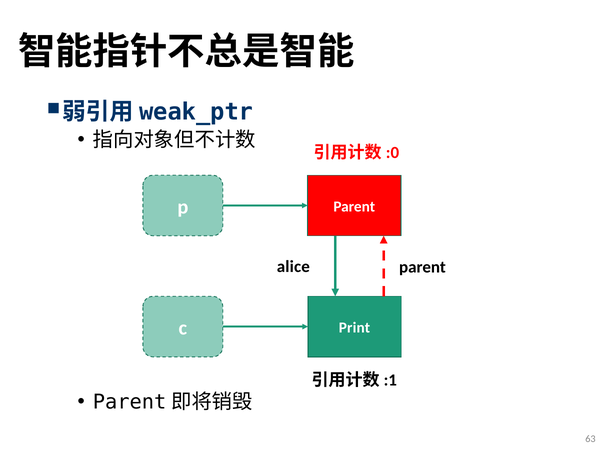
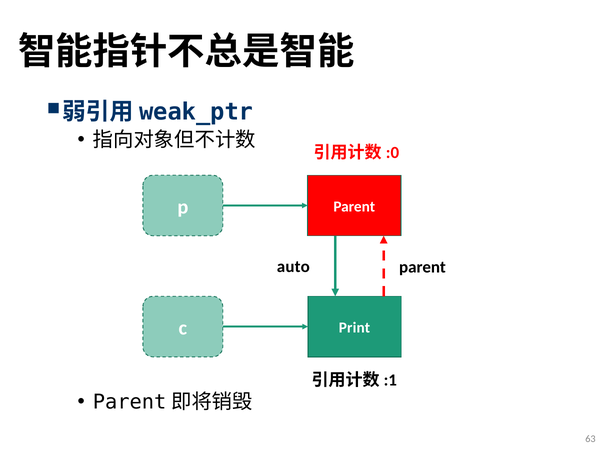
alice: alice -> auto (293, 267)
